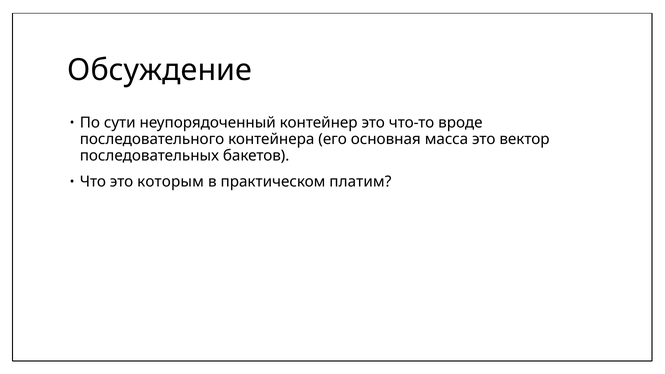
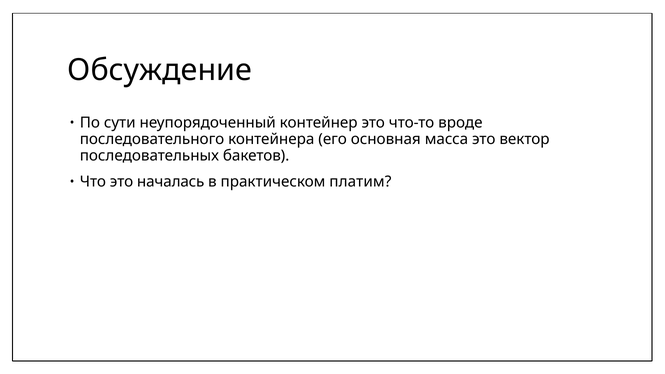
которым: которым -> началась (171, 182)
